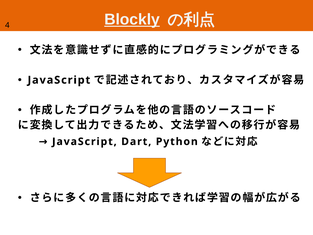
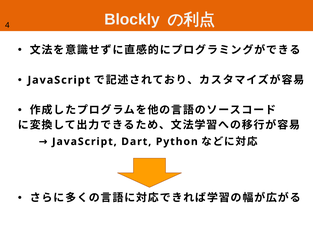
Blockly underline: present -> none (132, 19)
